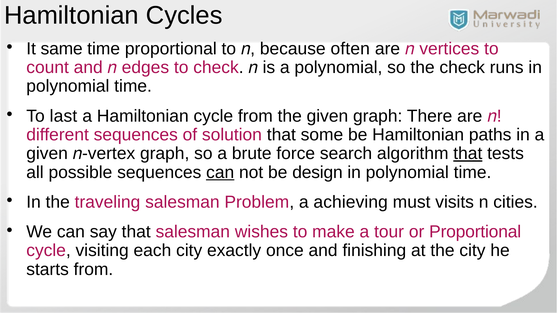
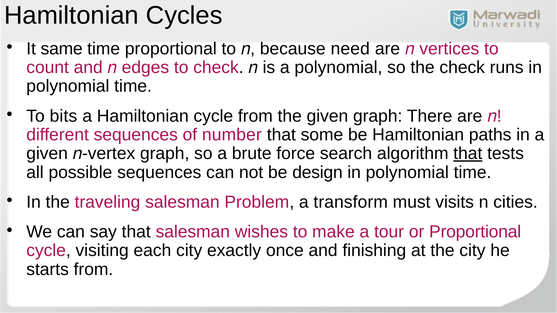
often: often -> need (350, 49)
last: last -> bits (63, 116)
solution: solution -> number (232, 135)
can underline: present -> none (220, 172)
achieving: achieving -> transform (351, 202)
